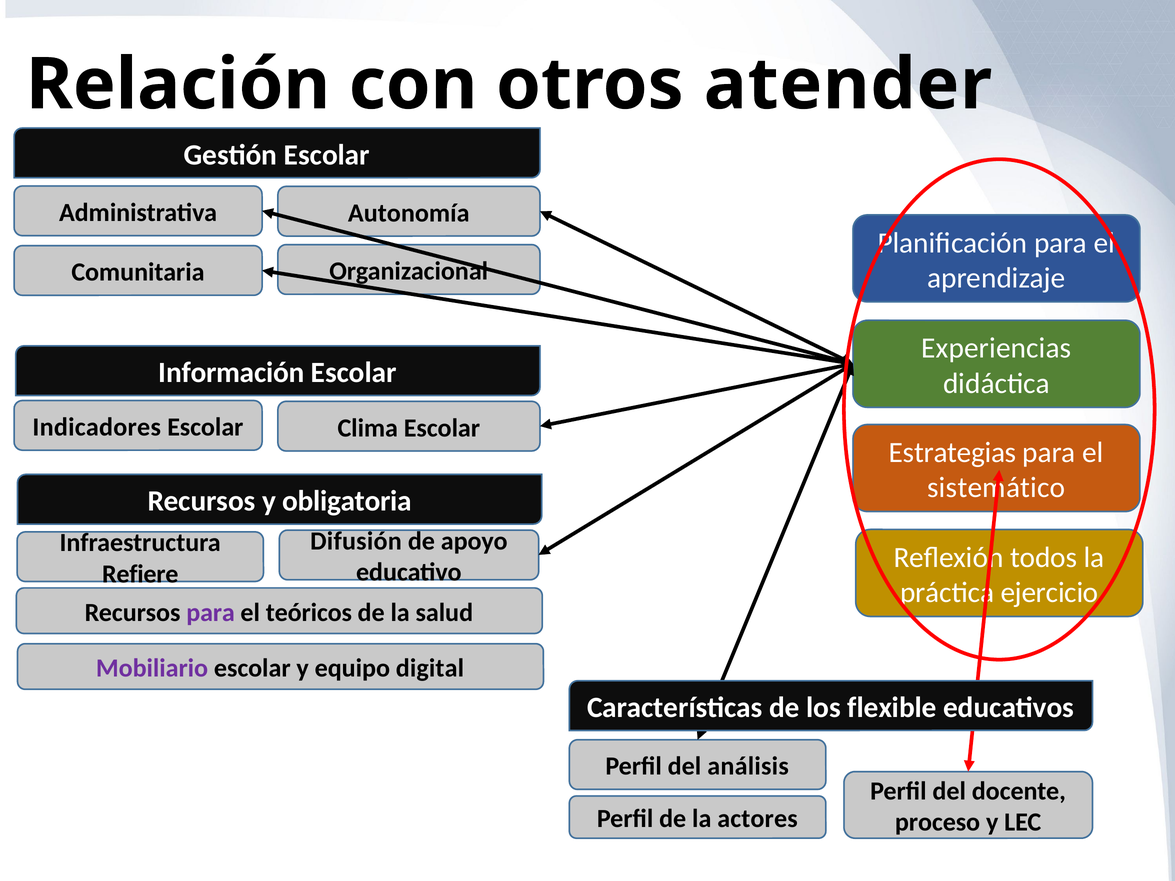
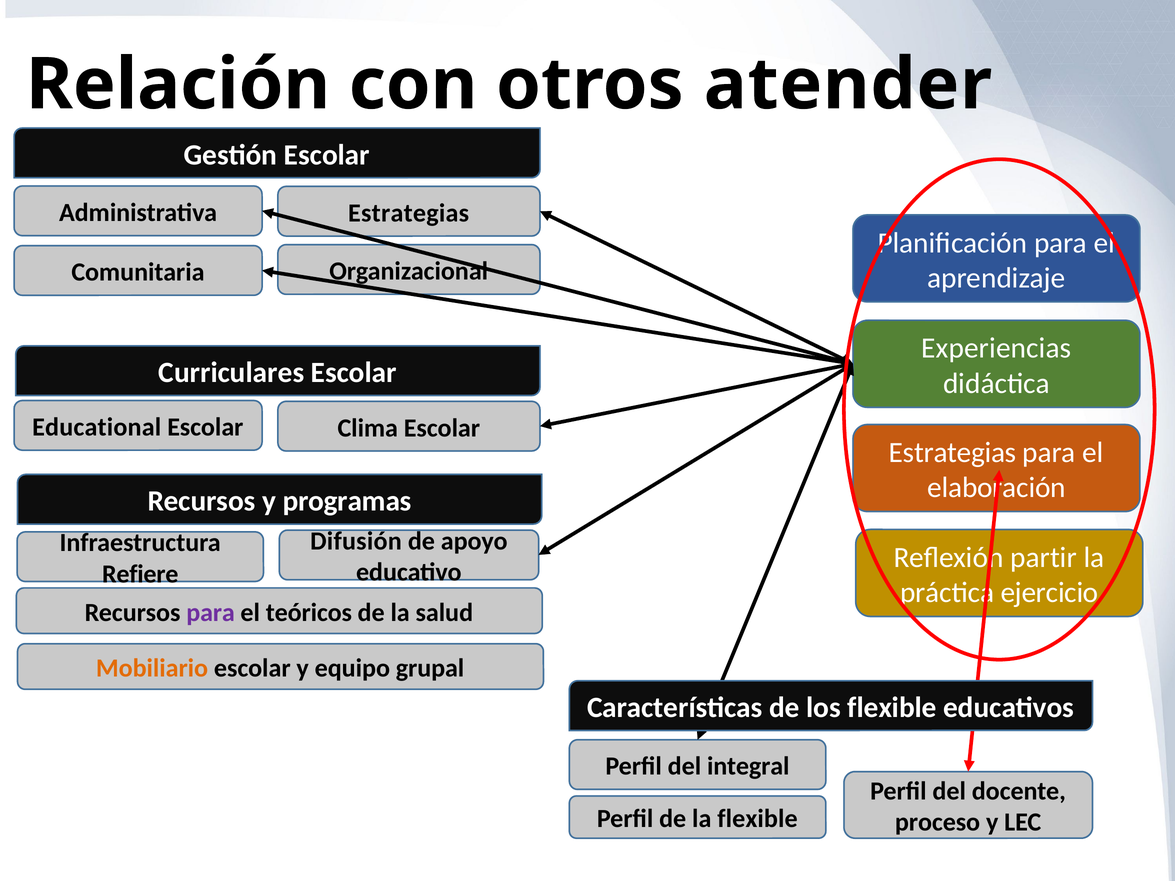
Autonomía: Autonomía -> Estrategias (409, 213)
Información: Información -> Curriculares (231, 373)
Indicadores: Indicadores -> Educational (97, 427)
sistemático: sistemático -> elaboración (996, 488)
obligatoria: obligatoria -> programas (347, 501)
todos: todos -> partir (1044, 558)
Mobiliario colour: purple -> orange (152, 668)
digital: digital -> grupal (430, 668)
análisis: análisis -> integral (748, 767)
la actores: actores -> flexible (757, 819)
